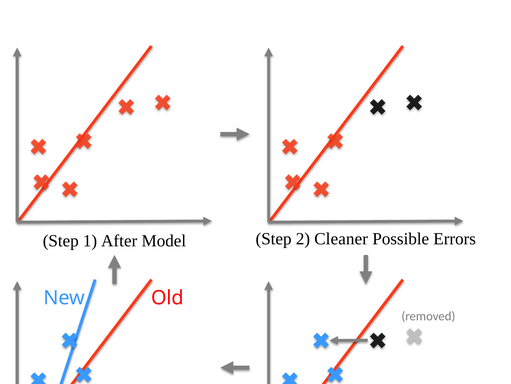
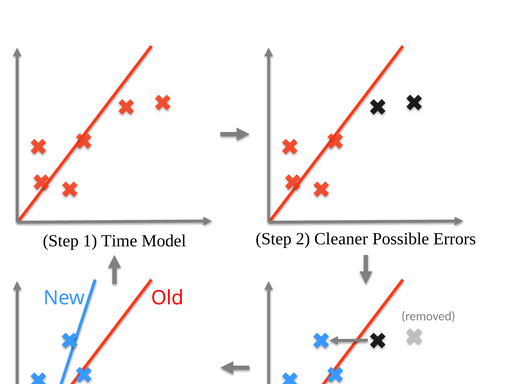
After: After -> Time (119, 240)
